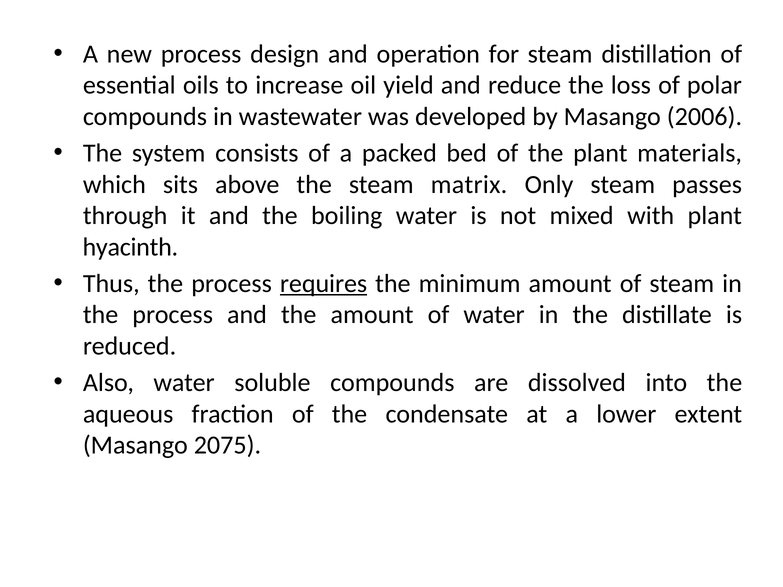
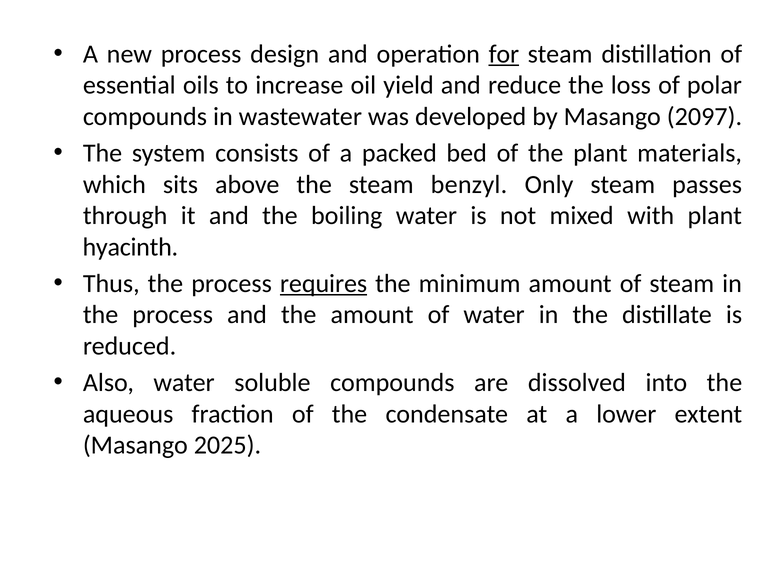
for underline: none -> present (504, 54)
2006: 2006 -> 2097 (704, 117)
matrix: matrix -> benzyl (469, 185)
2075: 2075 -> 2025 (227, 445)
